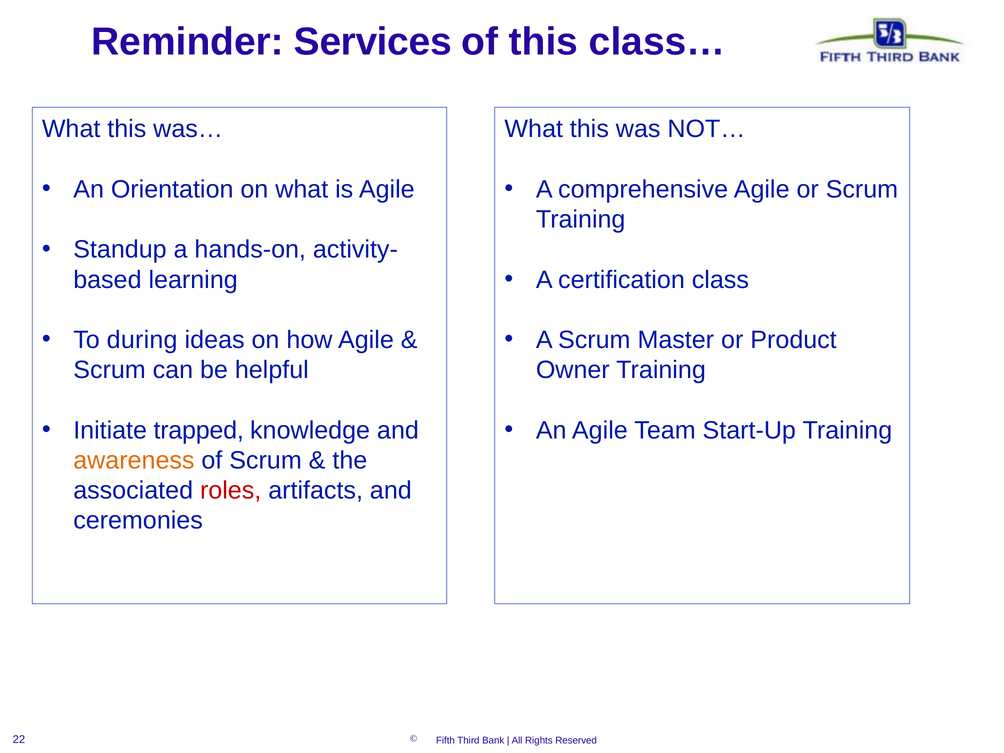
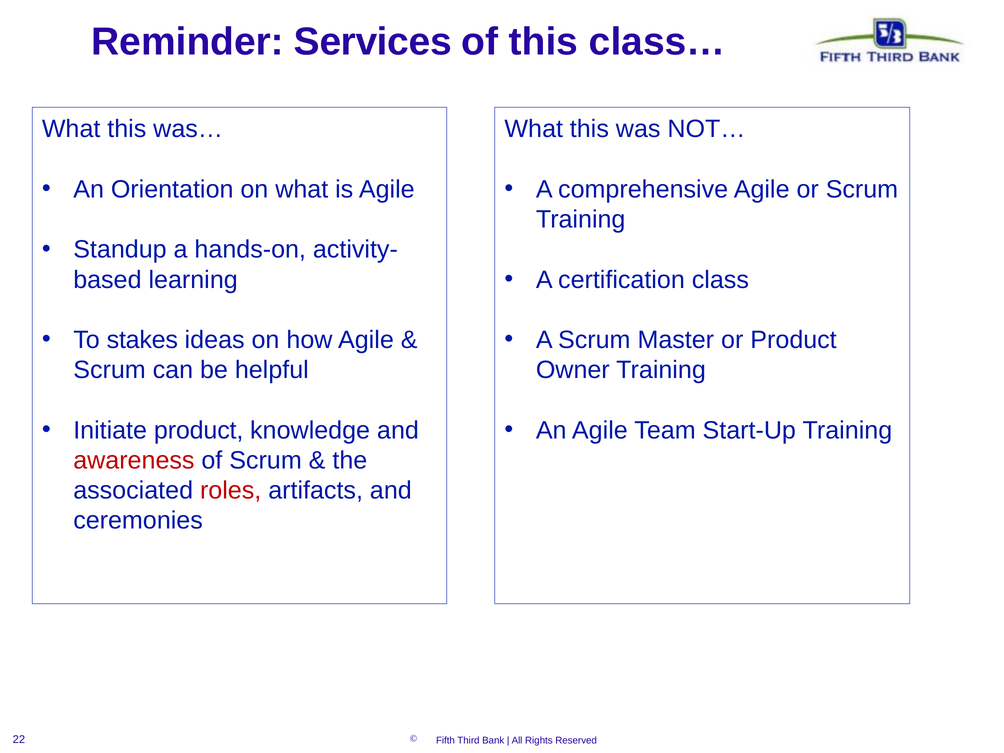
during: during -> stakes (142, 340)
Initiate trapped: trapped -> product (199, 430)
awareness colour: orange -> red (134, 460)
